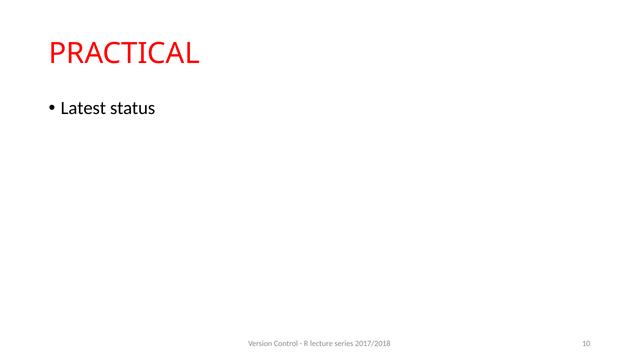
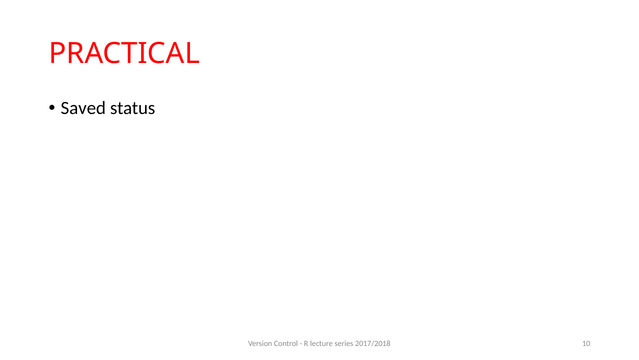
Latest: Latest -> Saved (83, 108)
